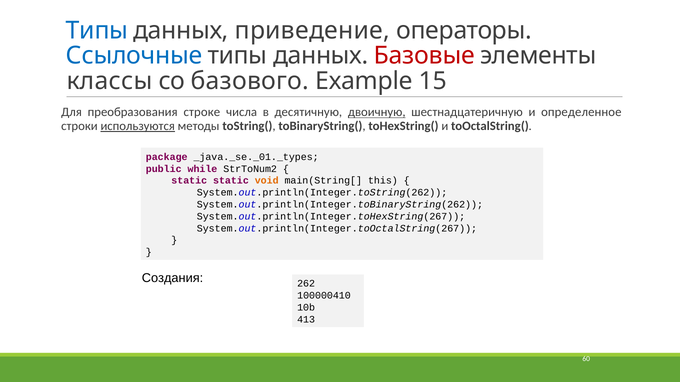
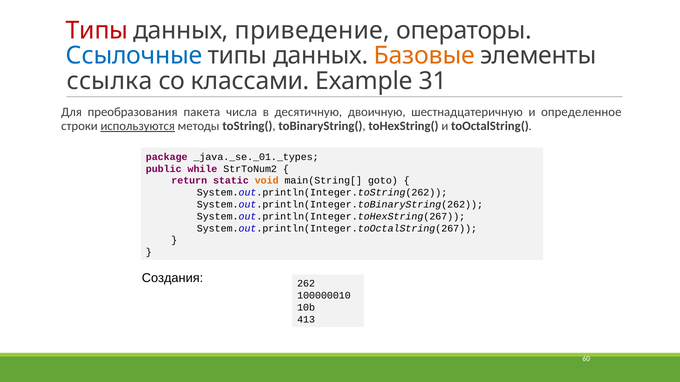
Типы colour: blue -> red (97, 31)
Базовые colour: red -> orange (424, 56)
классы: классы -> ссылка (110, 81)
базового: базового -> классами (250, 81)
15: 15 -> 31 (433, 81)
строке: строке -> пакета (202, 112)
двоичную underline: present -> none (377, 112)
static: static -> return (189, 181)
this: this -> goto (383, 181)
100000410: 100000410 -> 100000010 (324, 296)
